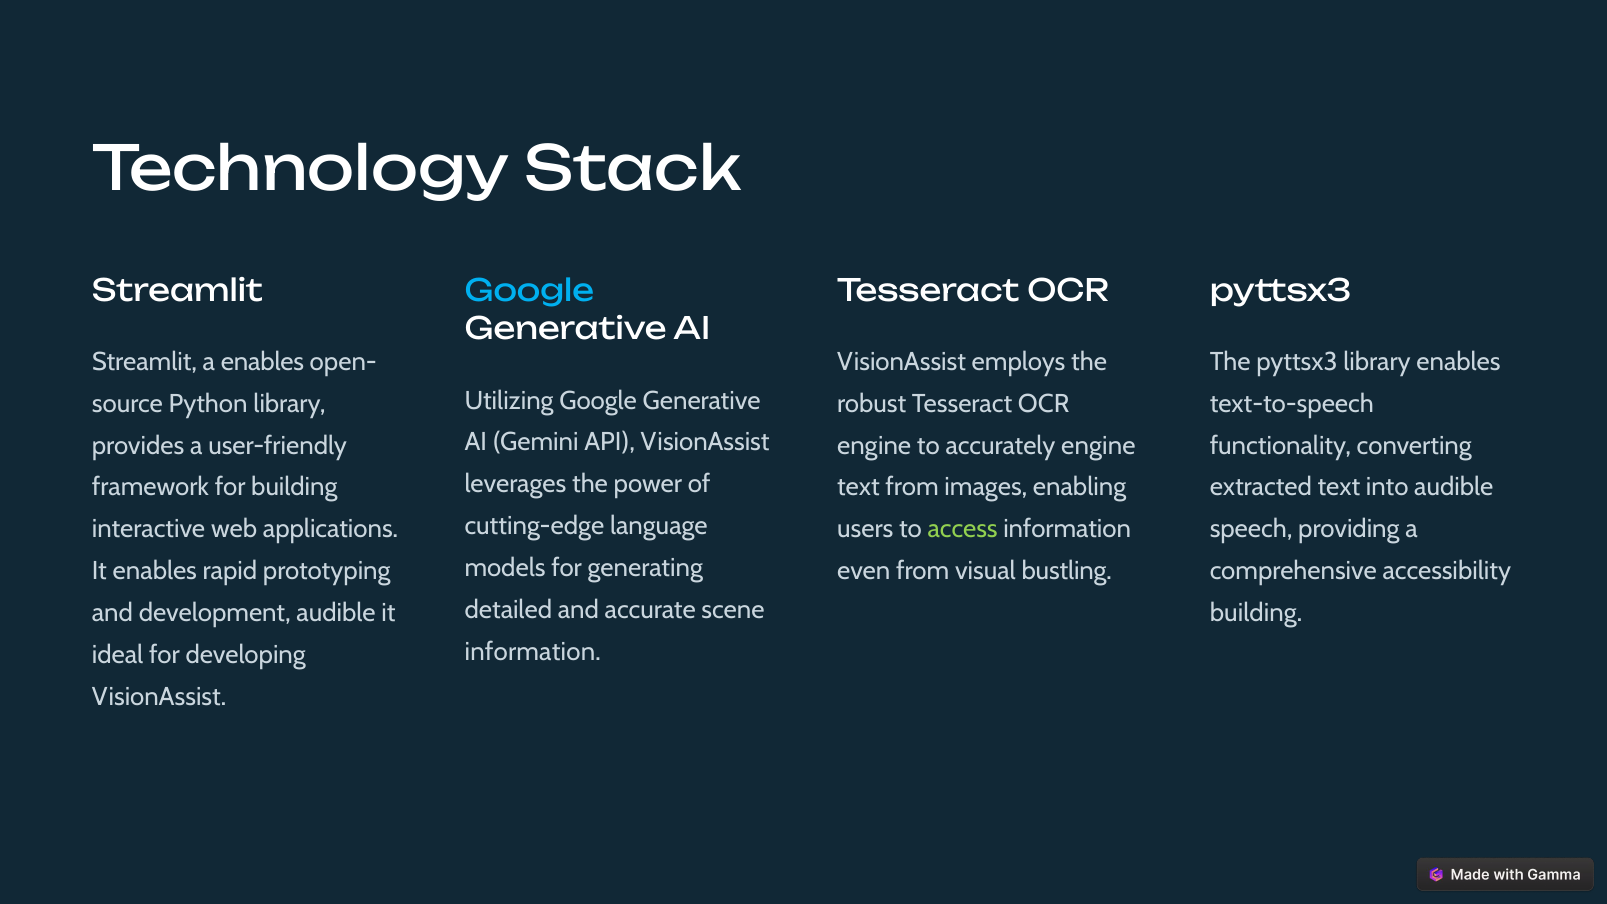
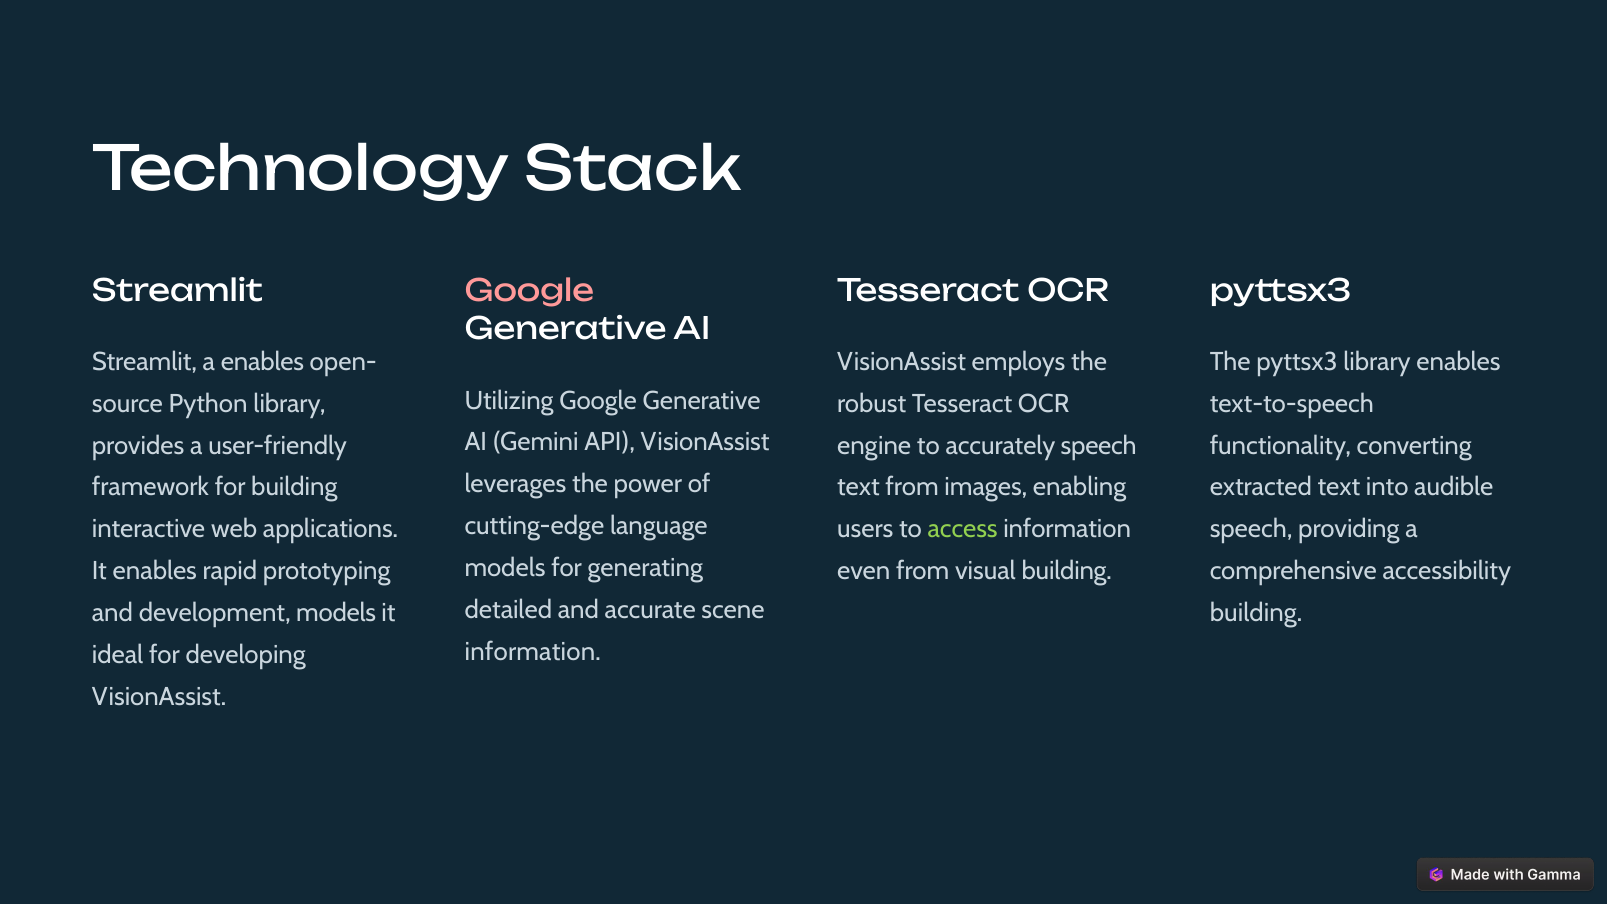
Google colour: light blue -> pink (529, 291)
accurately engine: engine -> speech (1099, 446)
visual bustling: bustling -> building (1067, 571)
development audible: audible -> models (336, 613)
